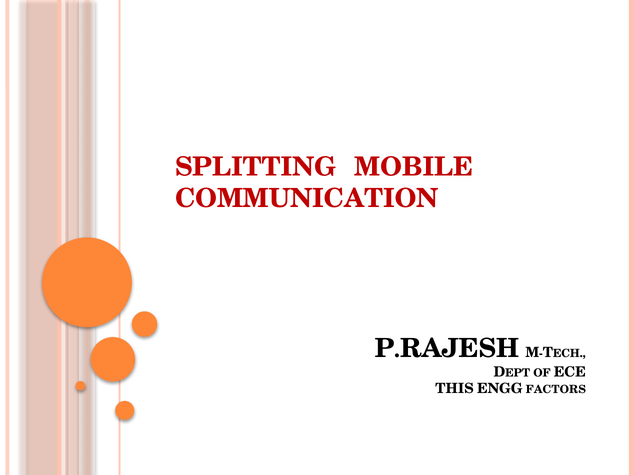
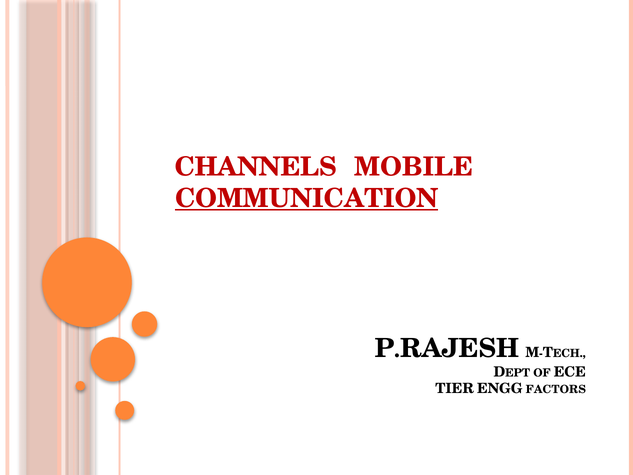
SPLITTING: SPLITTING -> CHANNELS (256, 167)
COMMUNICATION underline: none -> present (307, 198)
THIS: THIS -> TIER (455, 389)
